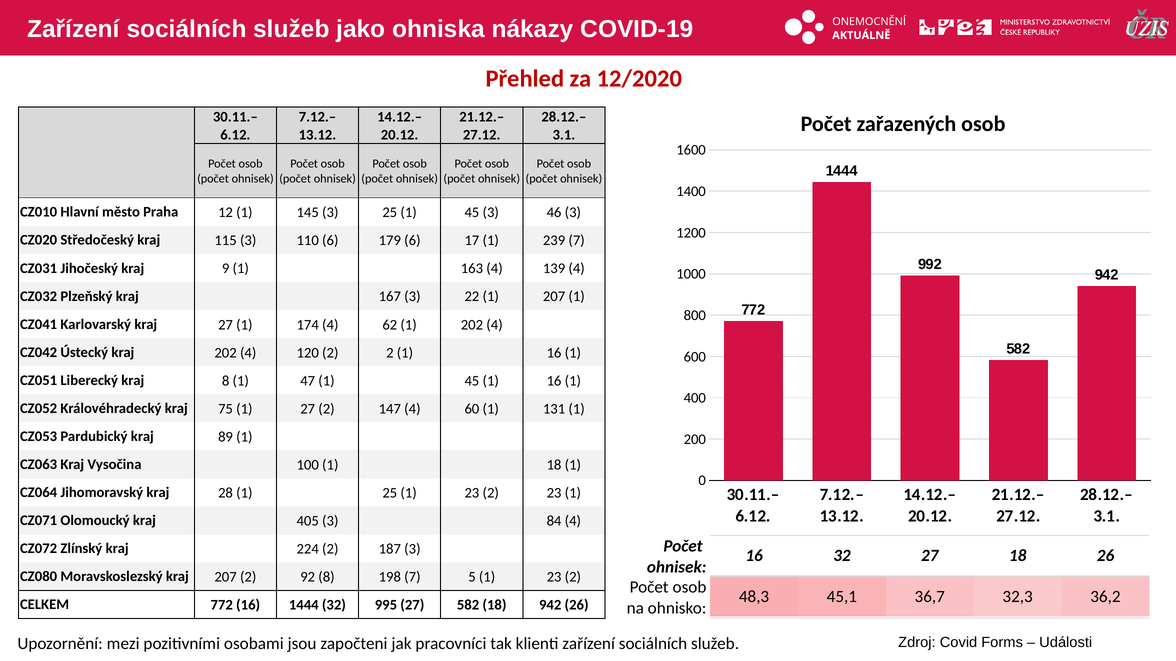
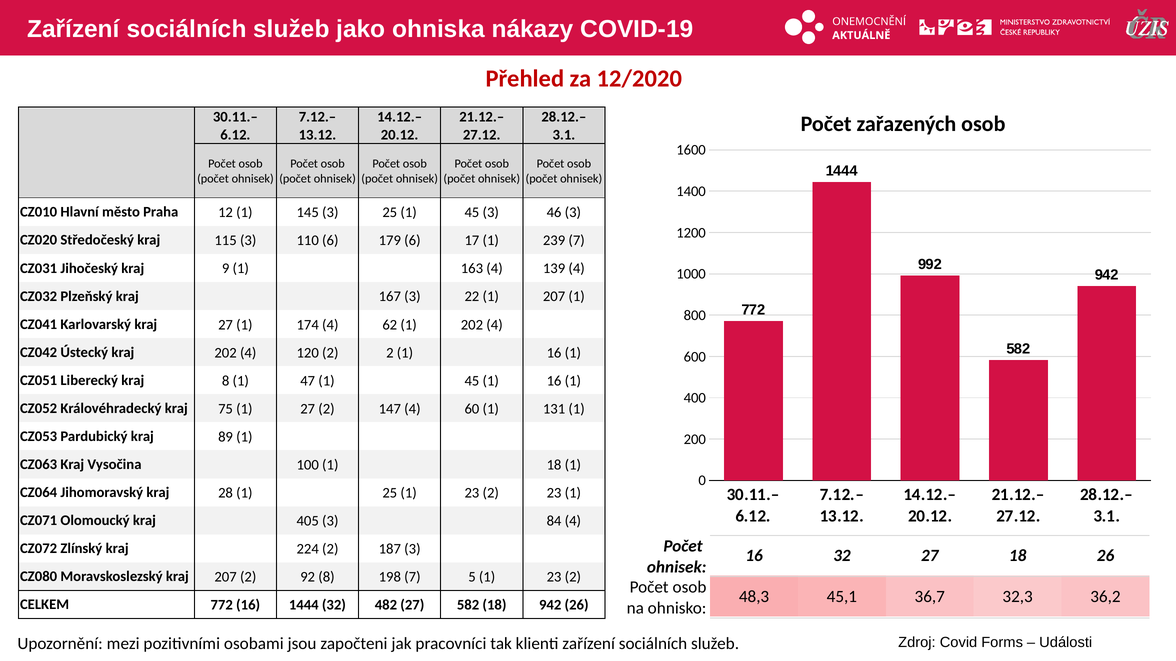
995: 995 -> 482 (386, 605)
